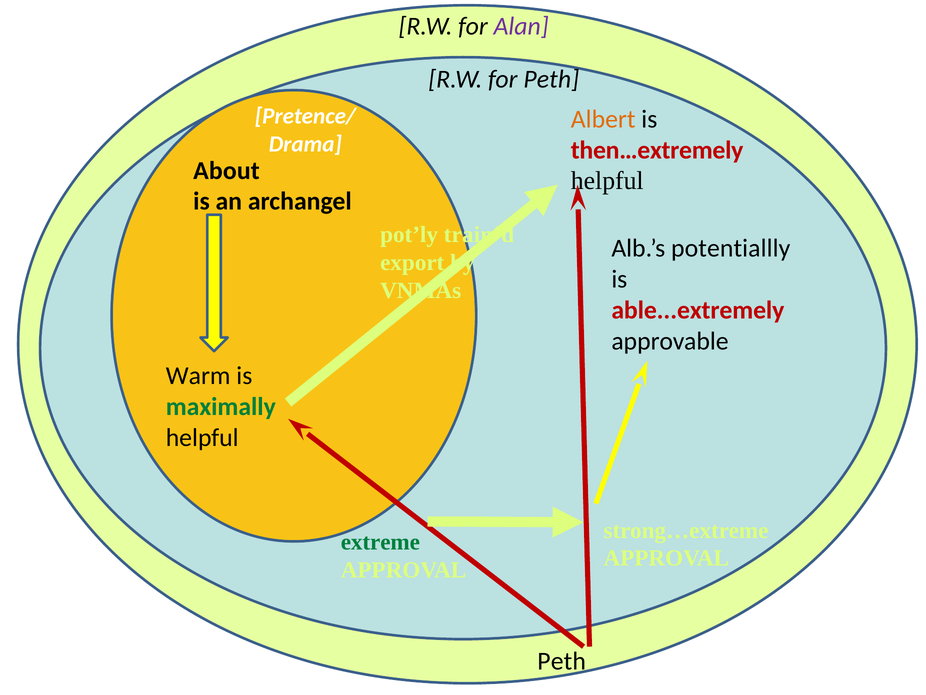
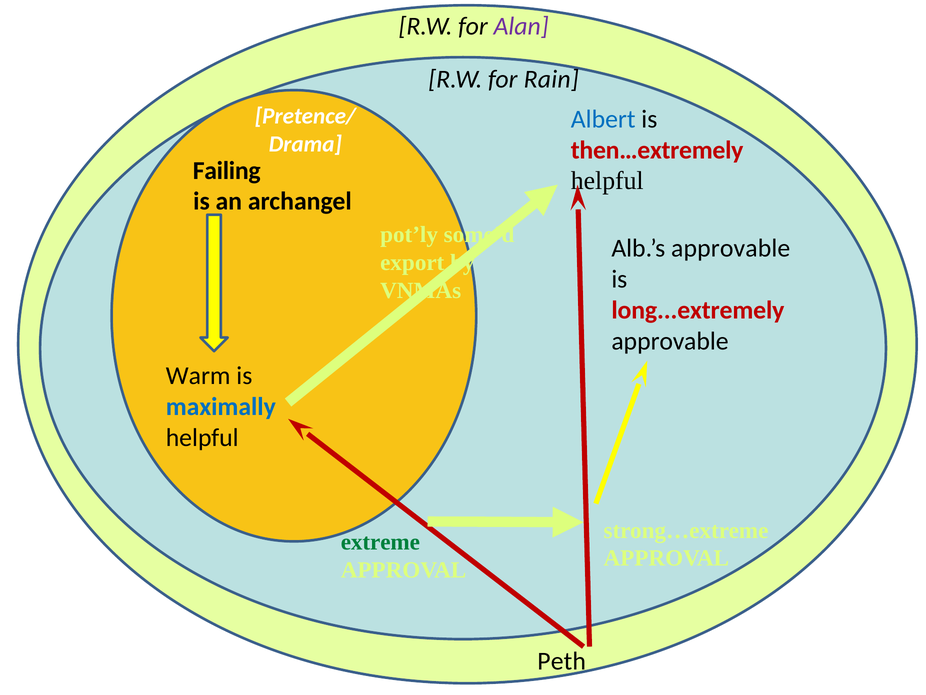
for Peth: Peth -> Rain (551, 79)
Albert colour: orange -> blue (603, 119)
About: About -> Failing (227, 170)
train’d: train’d -> some’d (479, 235)
Alb.’s potentiallly: potentiallly -> approvable (731, 248)
able...extremely: able...extremely -> long...extremely (698, 310)
maximally colour: green -> blue (221, 407)
